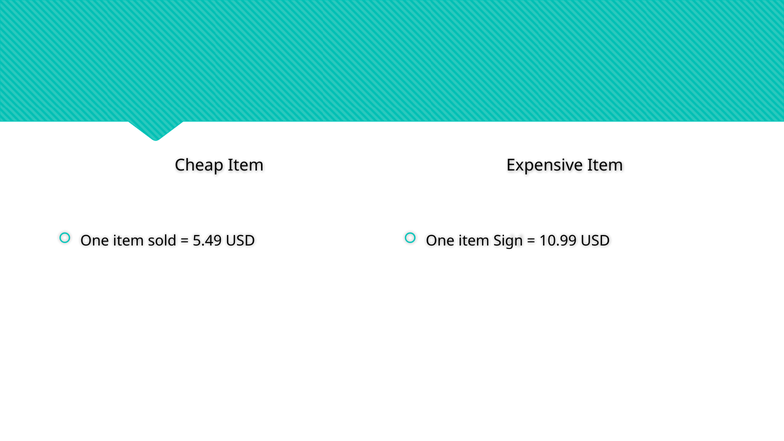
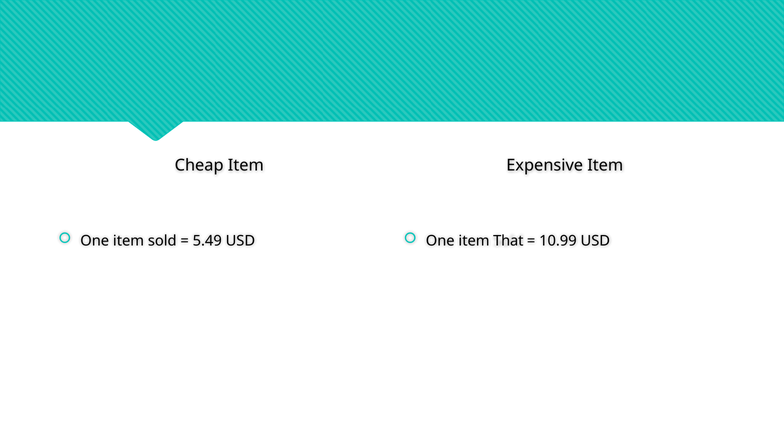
Sign: Sign -> That (508, 241)
